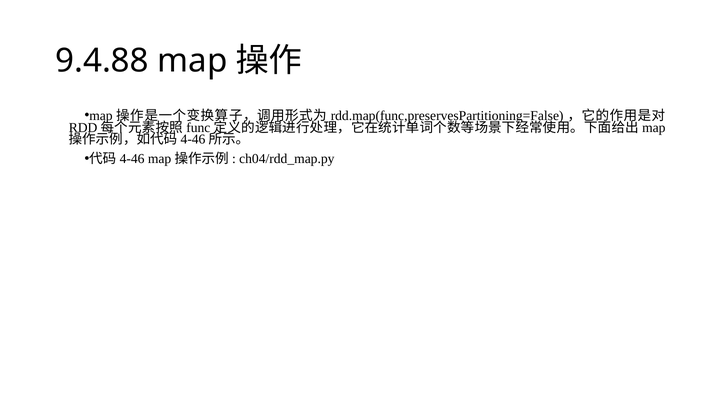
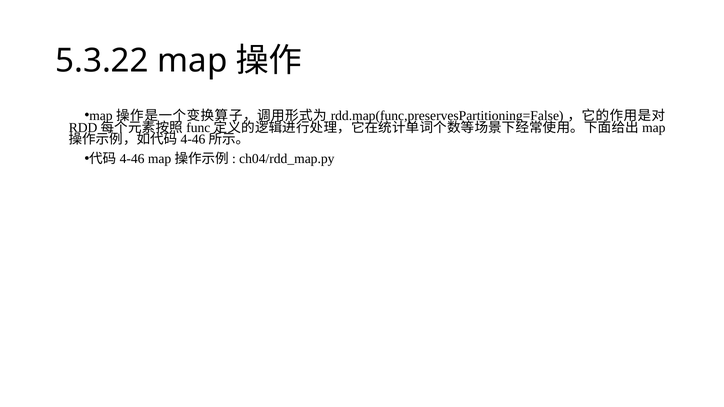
9.4.88: 9.4.88 -> 5.3.22 (102, 61)
